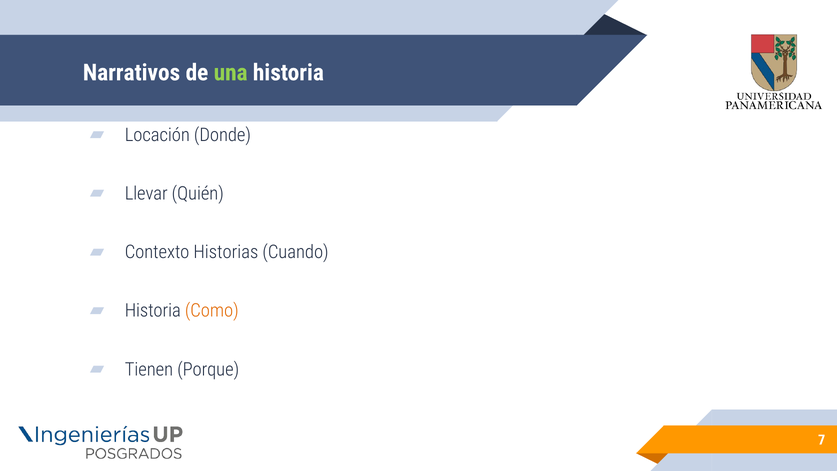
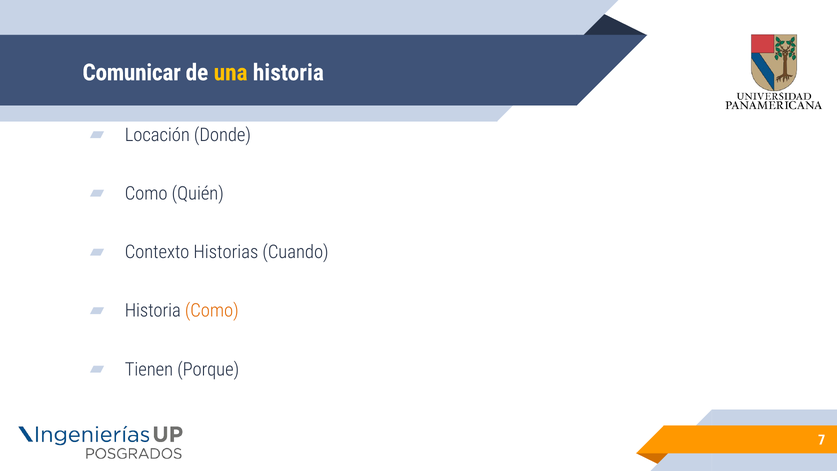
Narrativos: Narrativos -> Comunicar (132, 73)
una colour: light green -> yellow (231, 73)
Llevar: Llevar -> Como (146, 193)
